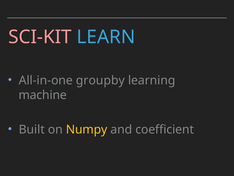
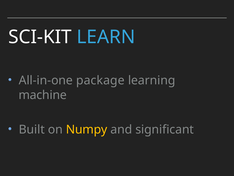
SCI-KIT colour: pink -> white (40, 37)
groupby: groupby -> package (100, 80)
coefficient: coefficient -> significant (165, 129)
